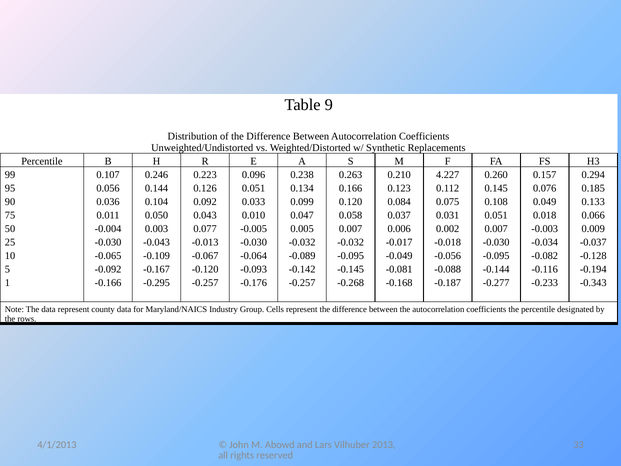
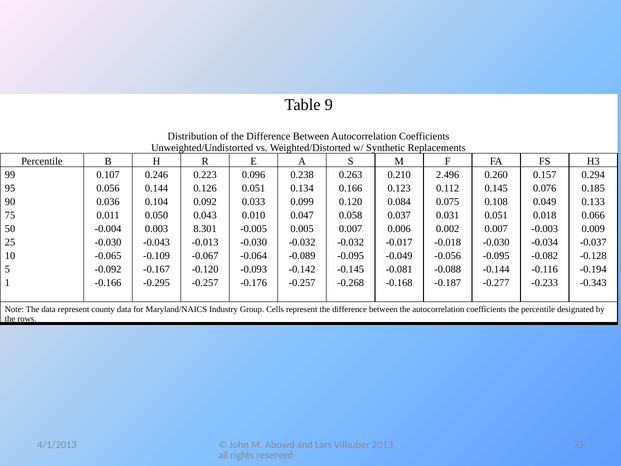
4.227: 4.227 -> 2.496 (448, 175)
0.077: 0.077 -> 8.301 (205, 229)
